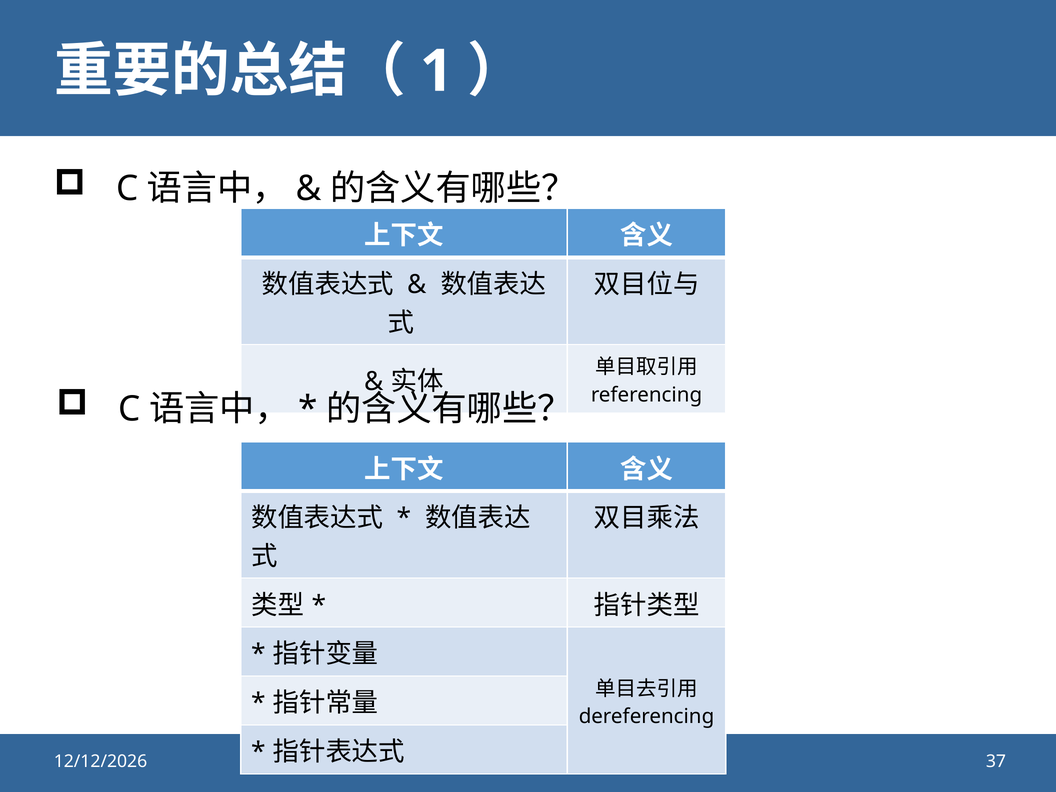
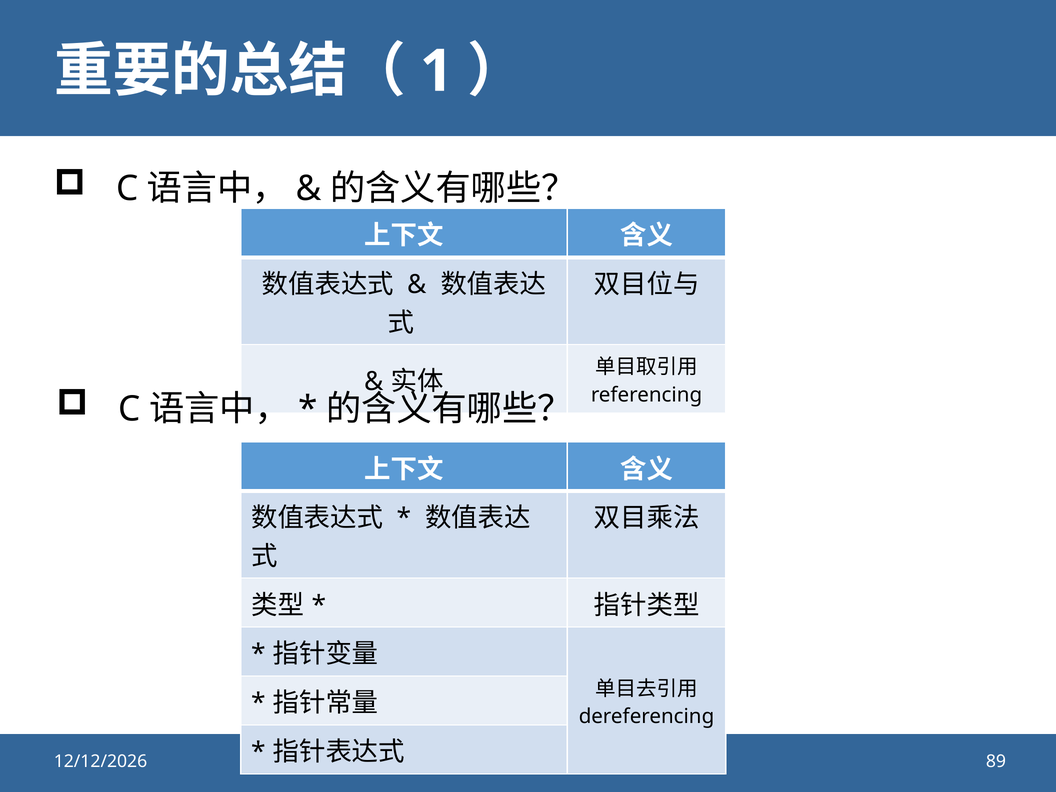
37: 37 -> 89 (996, 762)
